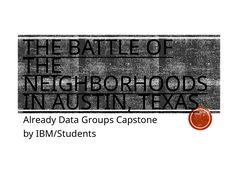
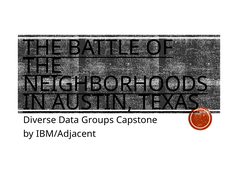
Already: Already -> Diverse (40, 120)
IBM/Students: IBM/Students -> IBM/Adjacent (66, 134)
